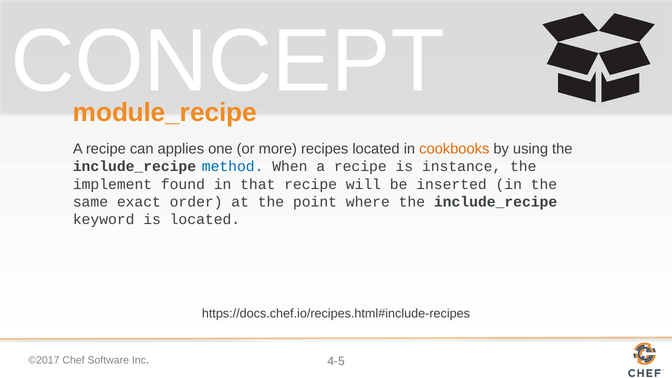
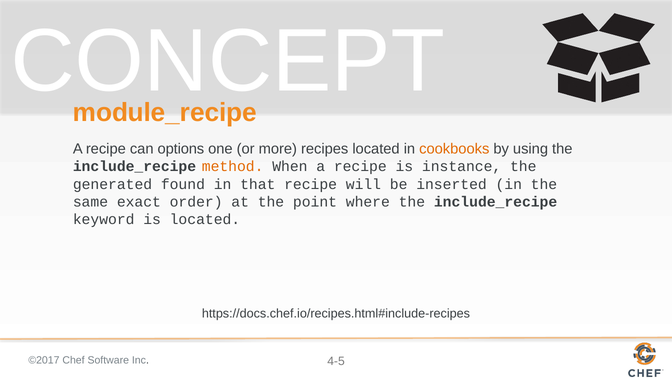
applies: applies -> options (181, 149)
method colour: blue -> orange (233, 167)
implement: implement -> generated (113, 184)
